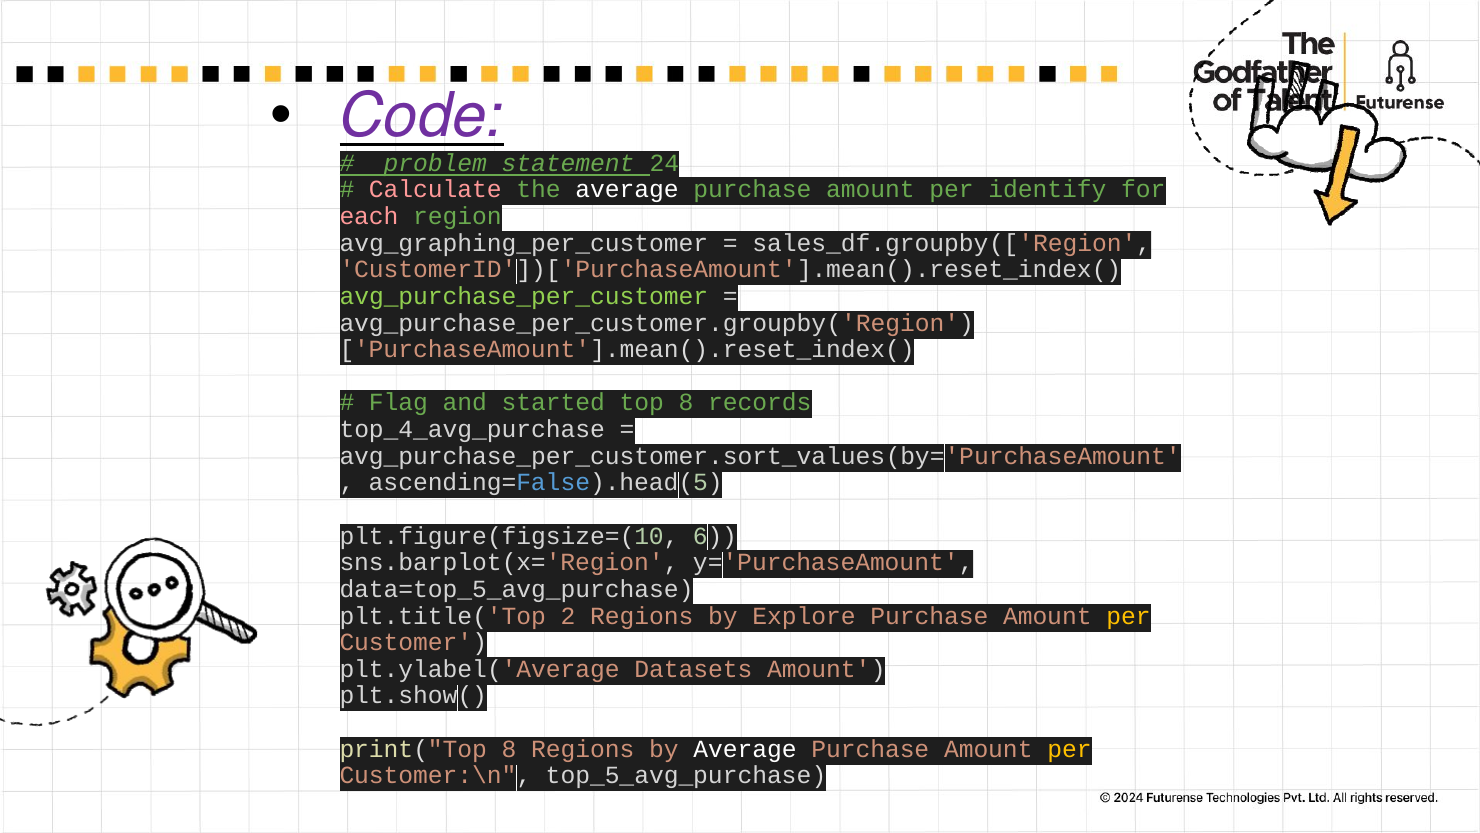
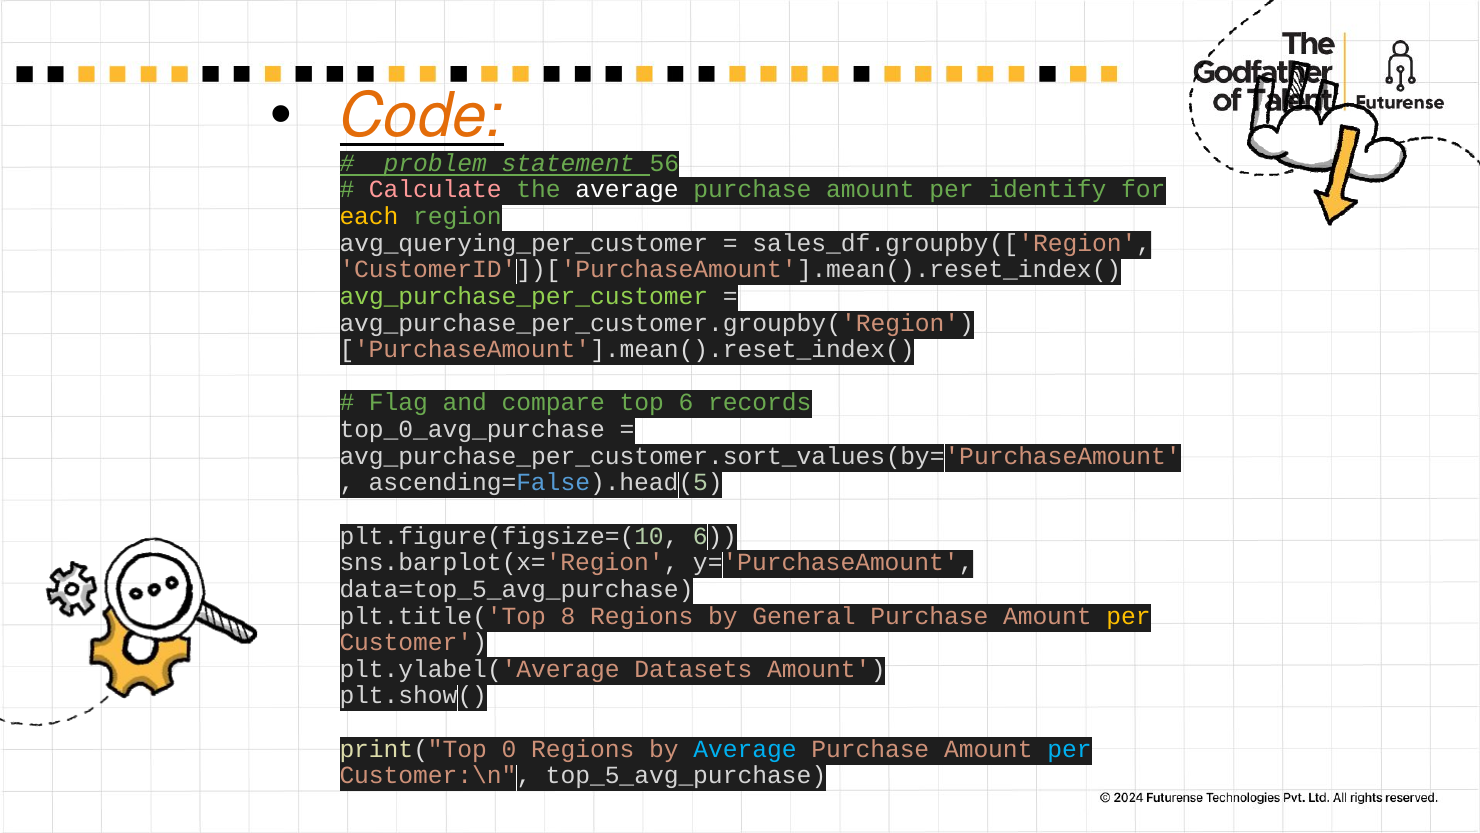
Code colour: purple -> orange (422, 116)
24: 24 -> 56 (664, 163)
each colour: pink -> yellow (369, 216)
avg_graphing_per_customer: avg_graphing_per_customer -> avg_querying_per_customer (524, 243)
started: started -> compare (553, 403)
top 8: 8 -> 6 (686, 403)
top_4_avg_purchase: top_4_avg_purchase -> top_0_avg_purchase (472, 429)
2: 2 -> 8 (568, 616)
Explore: Explore -> General (804, 616)
print("Top 8: 8 -> 0 (509, 749)
Average colour: white -> light blue (745, 749)
per colour: yellow -> light blue (1069, 749)
